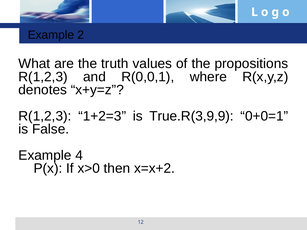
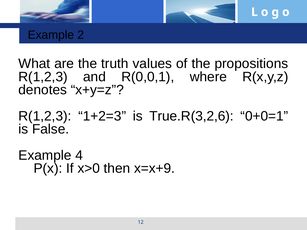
True.R(3,9,9: True.R(3,9,9 -> True.R(3,2,6 (192, 116)
x=x+2: x=x+2 -> x=x+9 (154, 169)
